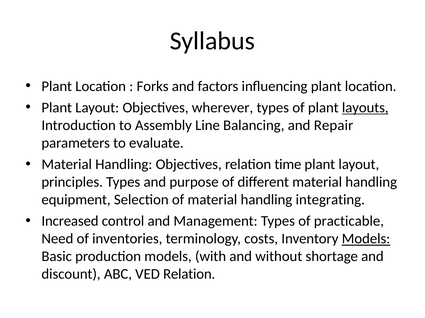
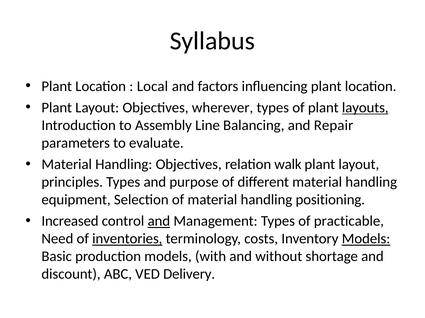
Forks: Forks -> Local (152, 86)
time: time -> walk (288, 165)
integrating: integrating -> positioning (330, 200)
and underline: none -> present (159, 222)
inventories underline: none -> present (127, 239)
VED Relation: Relation -> Delivery (189, 275)
